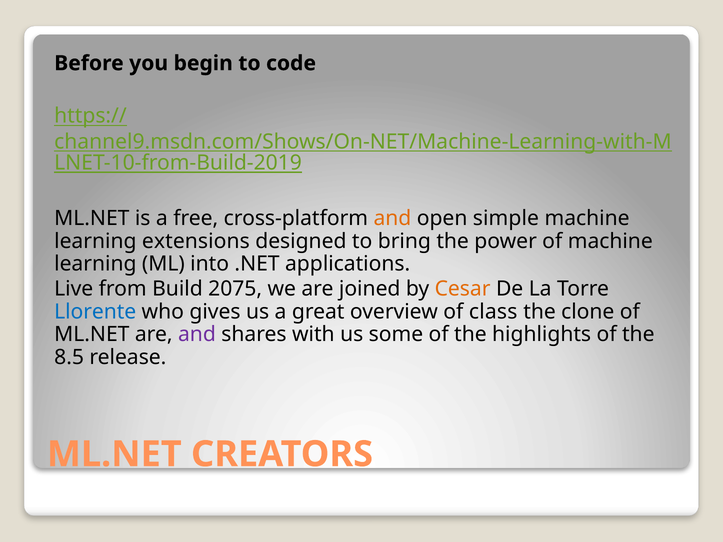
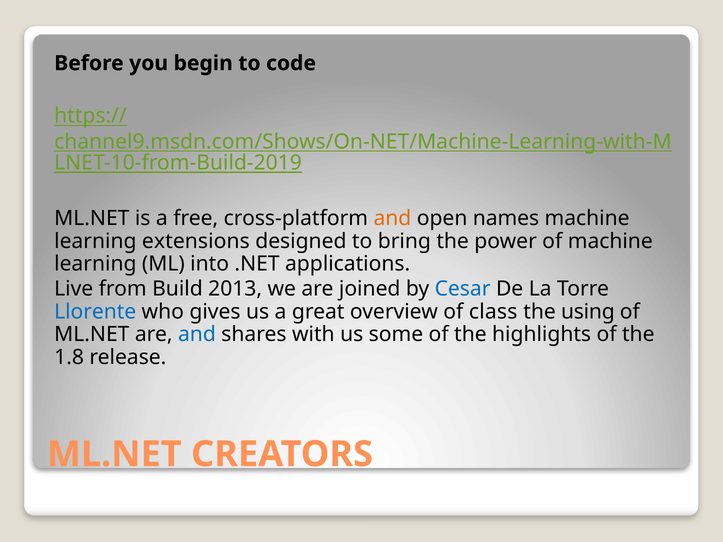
simple: simple -> names (506, 218)
2075: 2075 -> 2013 (235, 289)
Cesar colour: orange -> blue (463, 289)
clone: clone -> using (588, 312)
and colour: purple -> blue (197, 335)
8.5: 8.5 -> 1.8 (69, 357)
